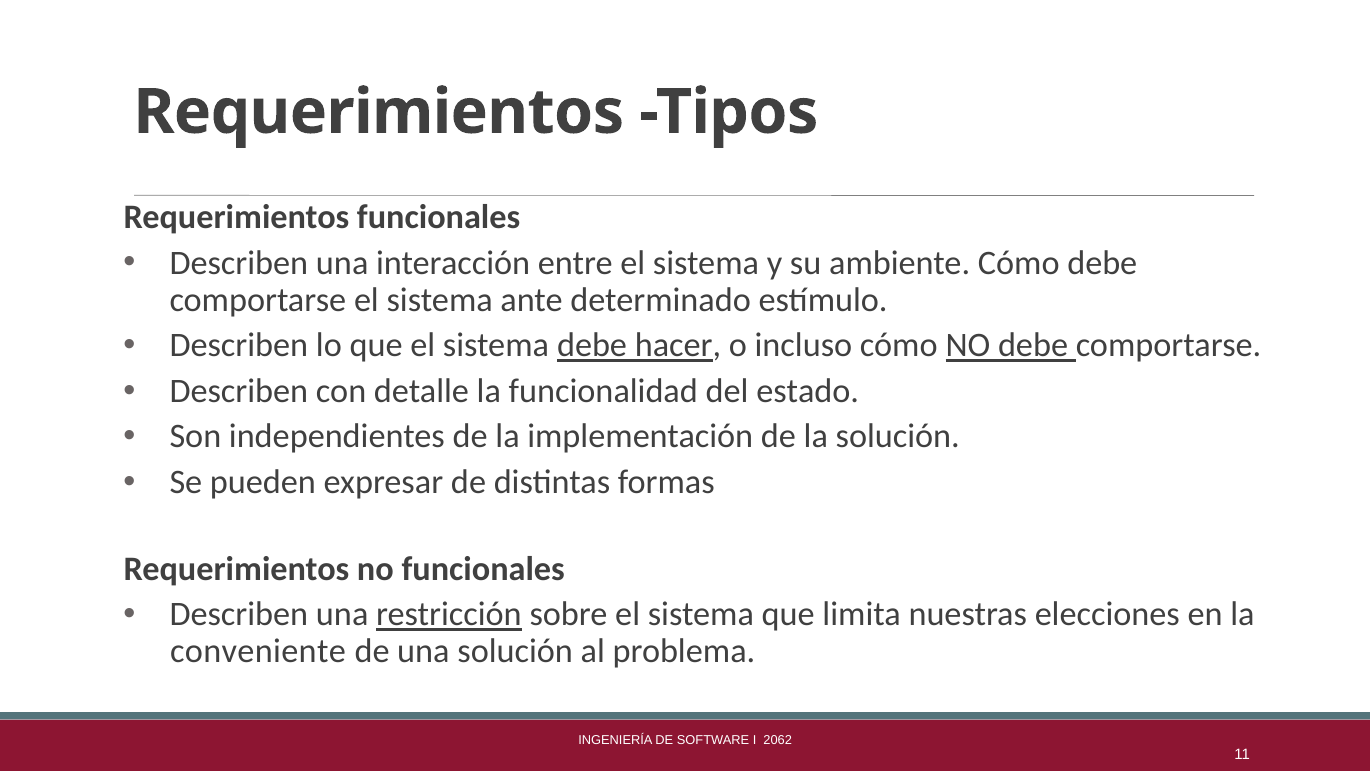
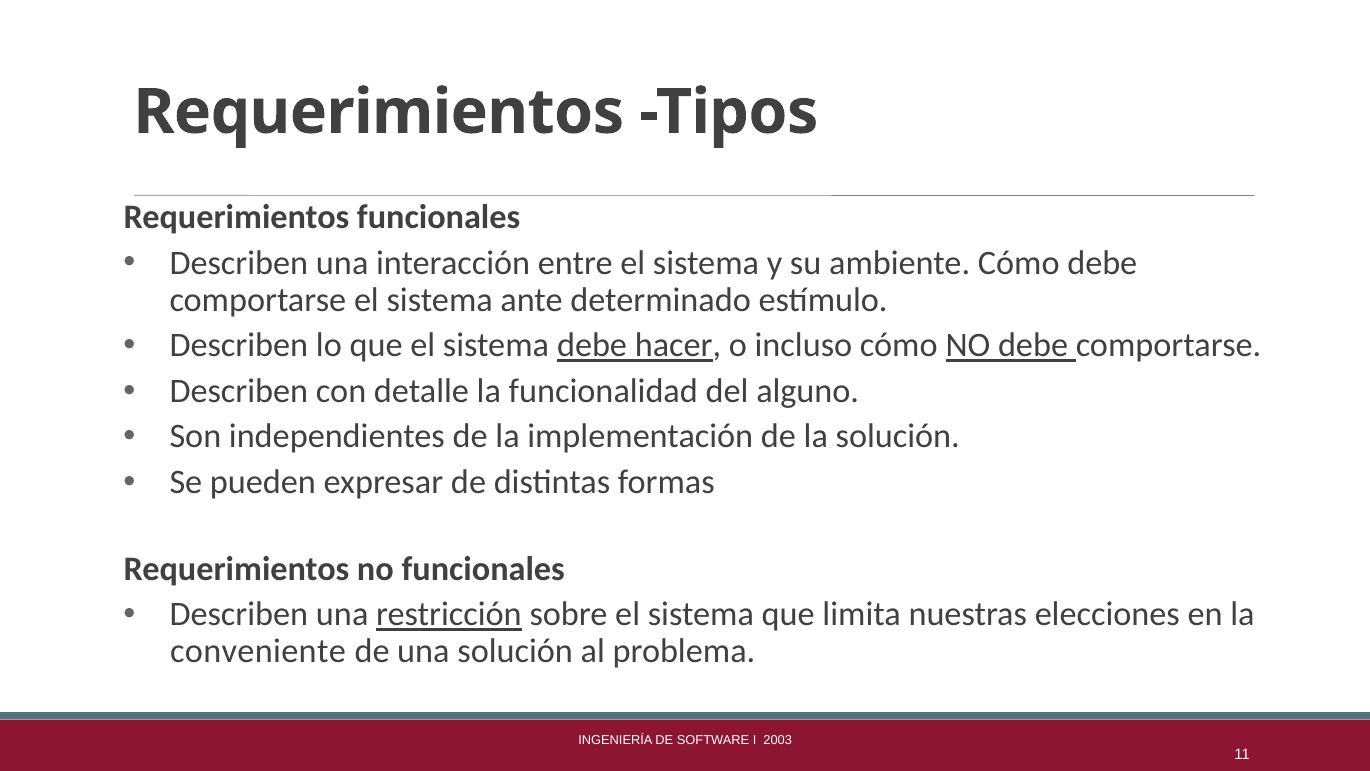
estado: estado -> alguno (808, 391)
2062: 2062 -> 2003 (778, 740)
